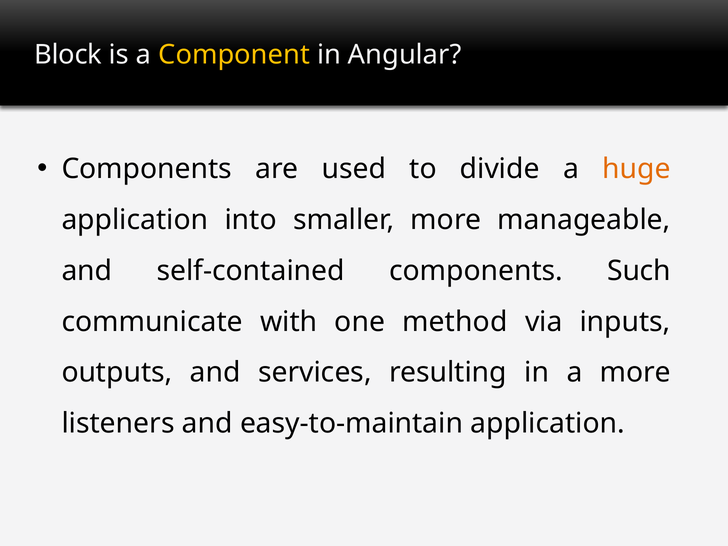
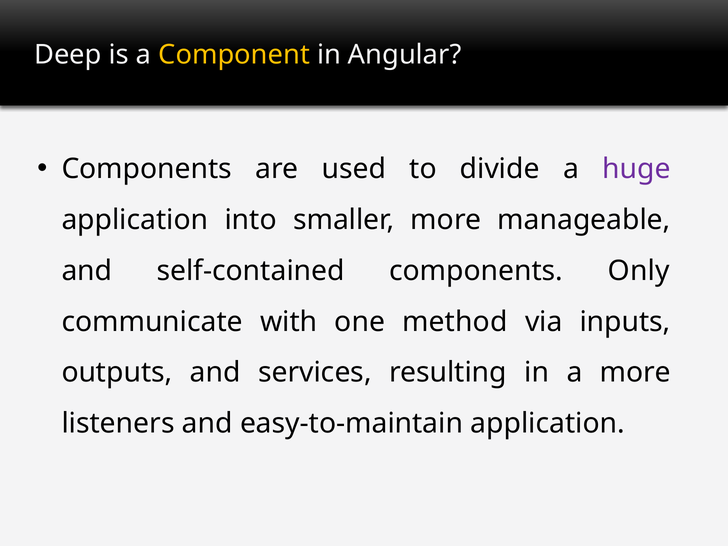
Block: Block -> Deep (68, 55)
huge colour: orange -> purple (636, 169)
Such: Such -> Only (639, 271)
